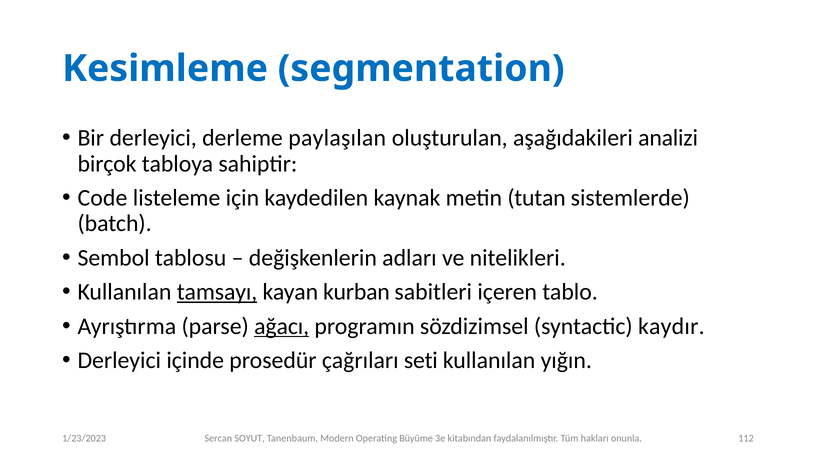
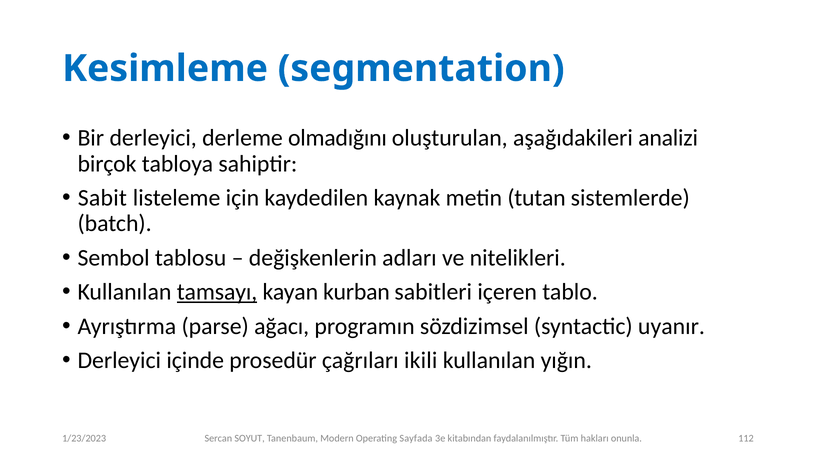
paylaşılan: paylaşılan -> olmadığını (337, 138)
Code: Code -> Sabit (102, 198)
ağacı underline: present -> none (282, 326)
kaydır: kaydır -> uyanır (671, 326)
seti: seti -> ikili (421, 360)
Büyüme: Büyüme -> Sayfada (416, 438)
